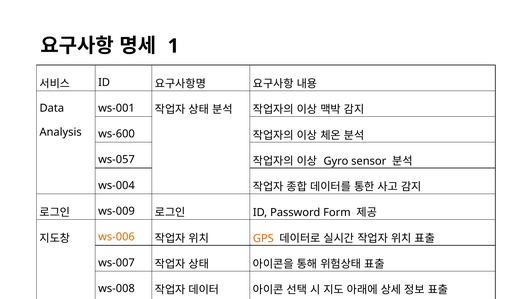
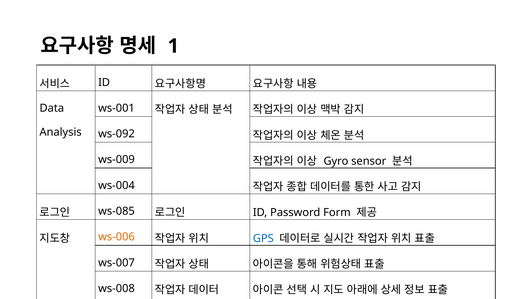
ws-600: ws-600 -> ws-092 (117, 134)
ws-057: ws-057 -> ws-009 (117, 160)
ws-009: ws-009 -> ws-085 (117, 211)
GPS colour: orange -> blue (263, 239)
